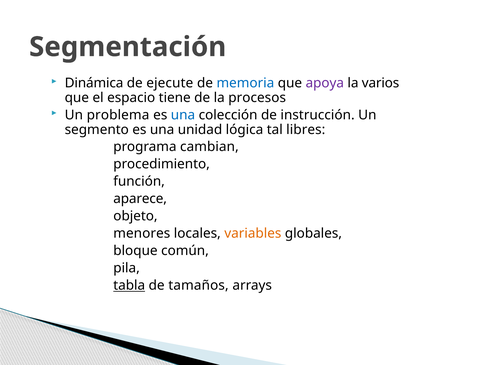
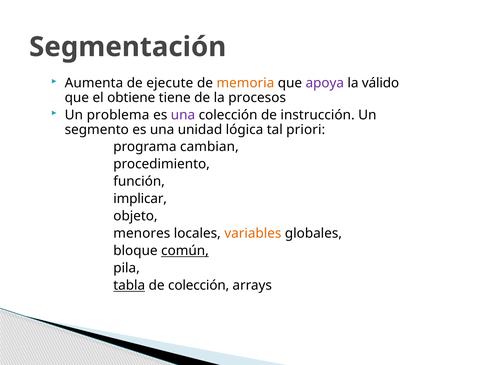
Dinámica: Dinámica -> Aumenta (94, 83)
memoria colour: blue -> orange (245, 83)
varios: varios -> válido (381, 83)
espacio: espacio -> obtiene (131, 97)
una colour: blue -> purple (183, 115)
libres: libres -> priori (306, 129)
aparece: aparece -> implicar (140, 199)
común underline: none -> present (185, 250)
de tamaños: tamaños -> colección (199, 285)
